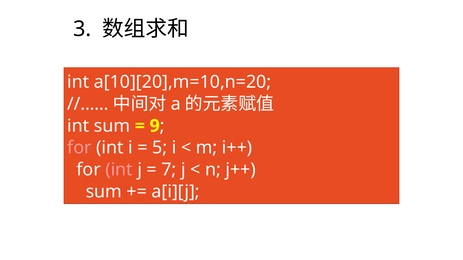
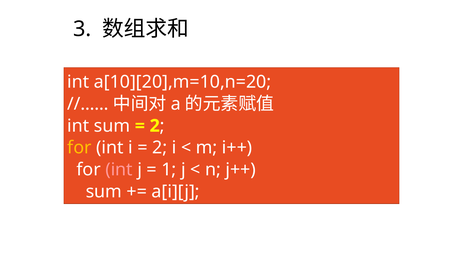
9: 9 -> 2 (155, 126)
for colour: pink -> yellow (79, 148)
5: 5 -> 2 (160, 148)
7: 7 -> 1 (169, 170)
